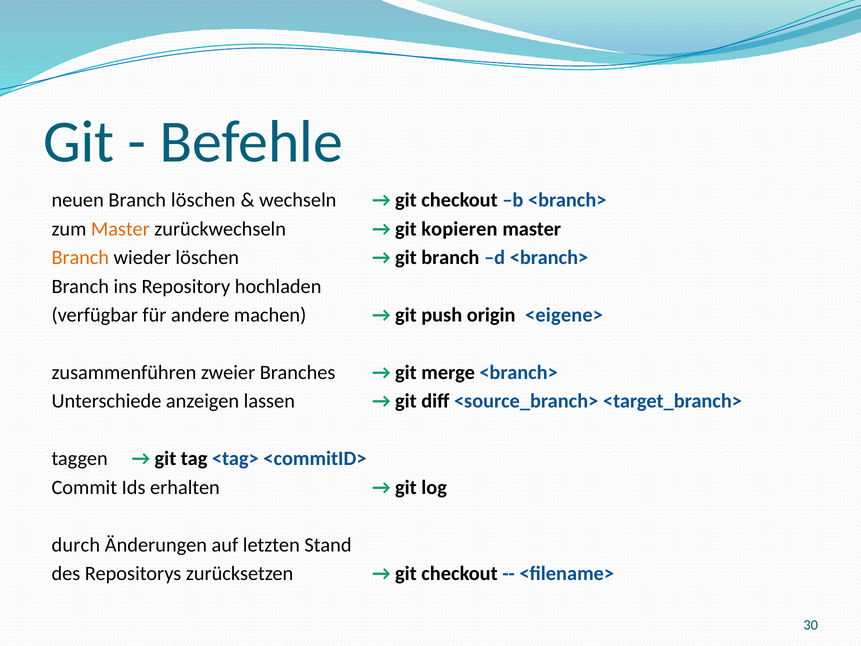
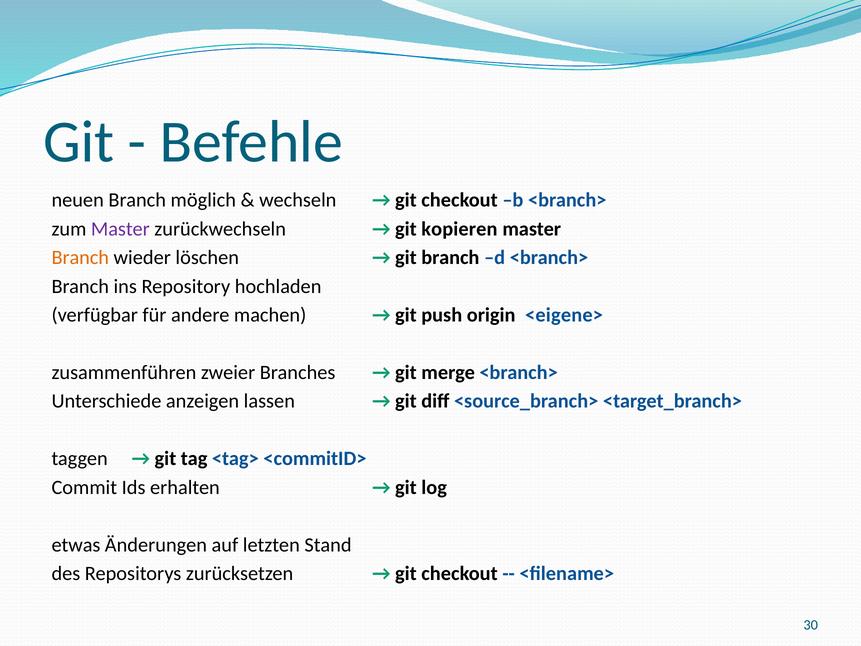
Branch löschen: löschen -> möglich (203, 200)
Master colour: orange -> purple (120, 229)
durch: durch -> etwas (76, 545)
